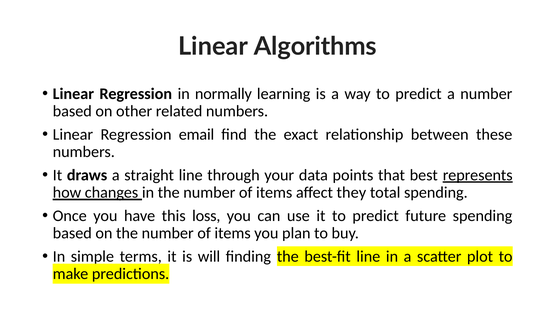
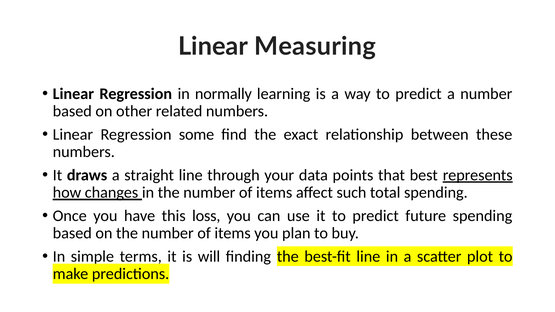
Algorithms: Algorithms -> Measuring (315, 47)
email: email -> some (197, 134)
they: they -> such (351, 193)
